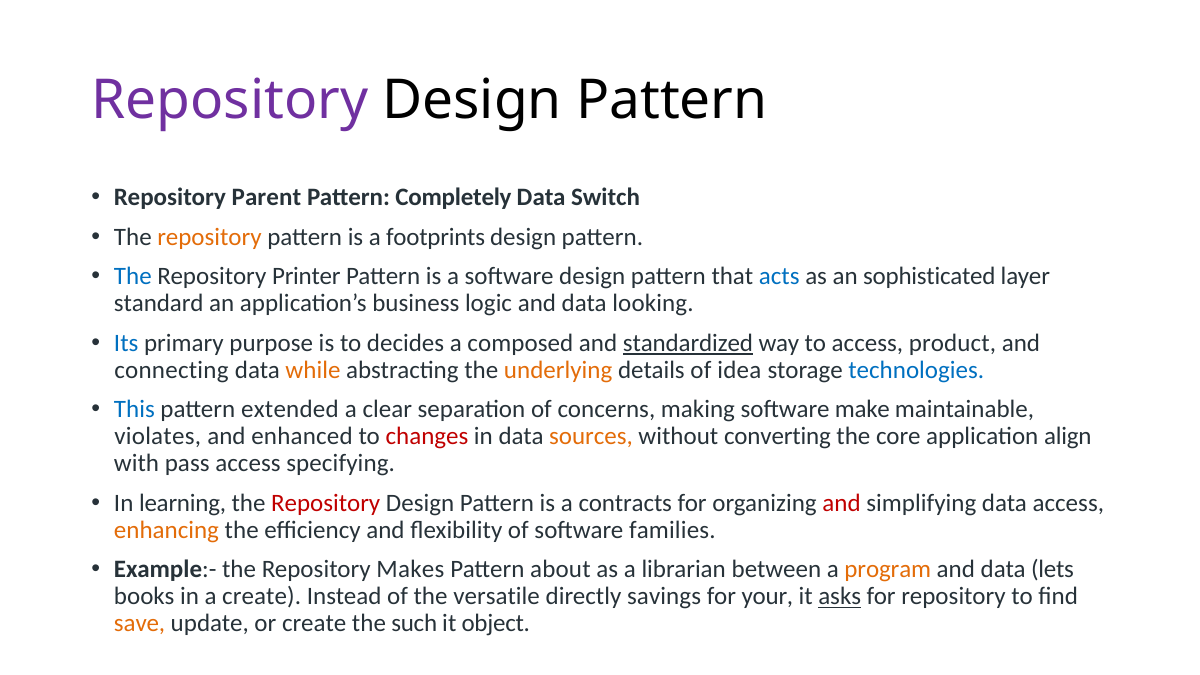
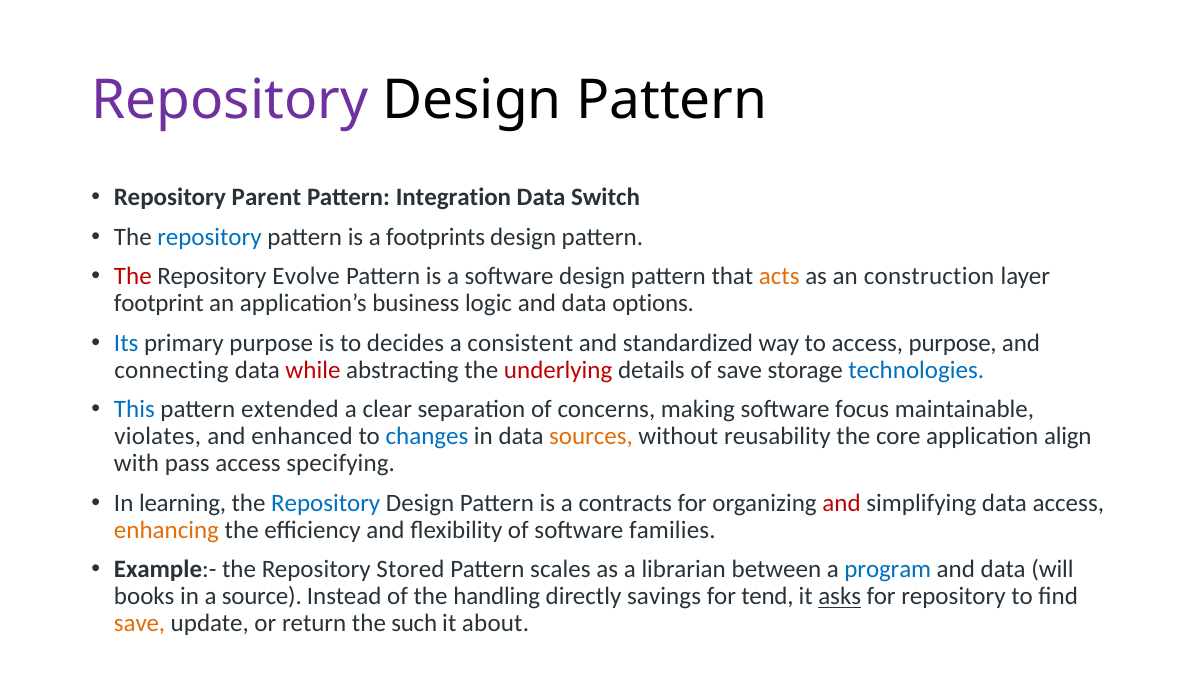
Completely: Completely -> Integration (453, 198)
repository colour: orange -> blue (209, 237)
The colour: blue -> red (133, 277)
Printer: Printer -> Evolve (306, 277)
acts colour: blue -> orange (779, 277)
sophisticated: sophisticated -> construction (929, 277)
standard: standard -> footprint (159, 304)
looking: looking -> options (653, 304)
composed: composed -> consistent (520, 343)
standardized underline: present -> none (688, 343)
access product: product -> purpose (953, 343)
while colour: orange -> red (313, 370)
underlying colour: orange -> red (558, 370)
of idea: idea -> save (740, 370)
make: make -> focus (862, 410)
changes colour: red -> blue (427, 437)
converting: converting -> reusability (777, 437)
Repository colour: red -> blue (326, 503)
Makes: Makes -> Stored (410, 570)
about: about -> scales (560, 570)
program colour: orange -> blue (888, 570)
lets: lets -> will (1052, 570)
a create: create -> source (262, 597)
versatile: versatile -> handling (497, 597)
your: your -> tend (767, 597)
or create: create -> return (314, 624)
object: object -> about (496, 624)
